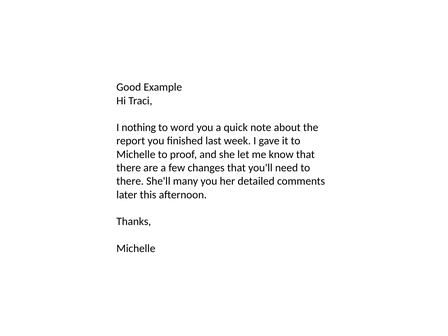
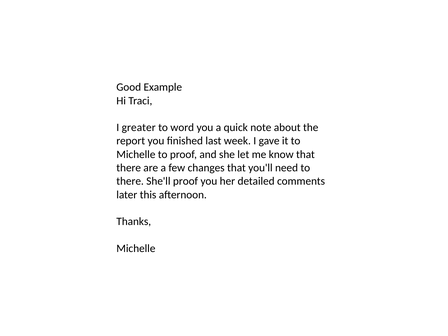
nothing: nothing -> greater (139, 128)
She'll many: many -> proof (185, 181)
